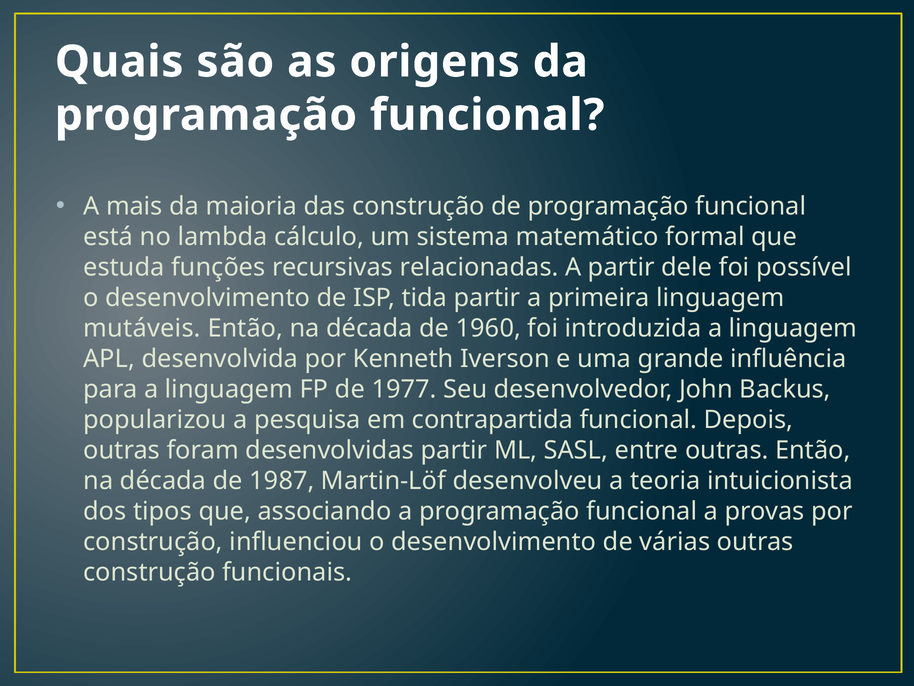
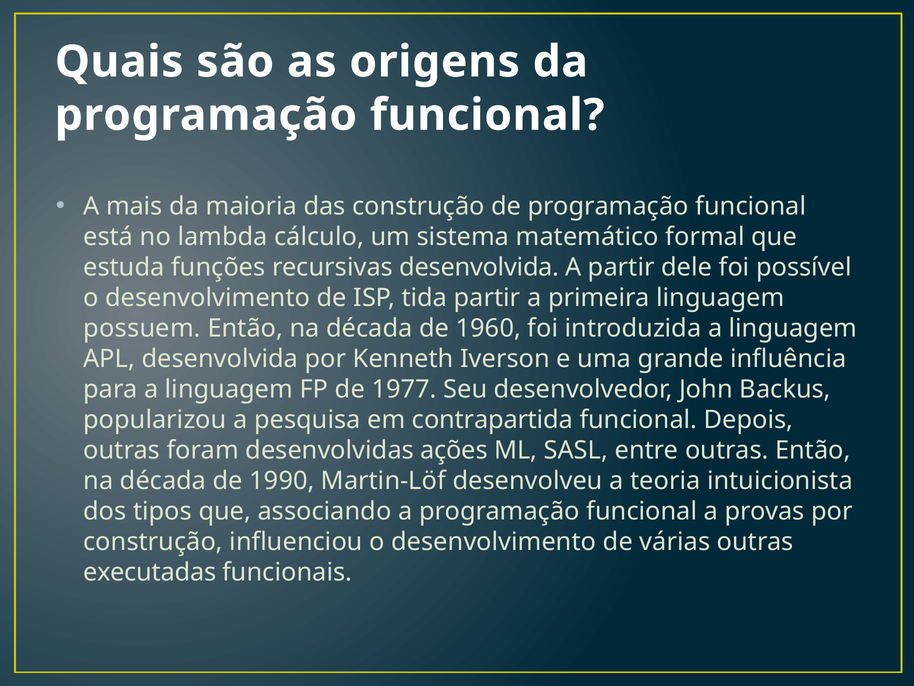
recursivas relacionadas: relacionadas -> desenvolvida (479, 267)
mutáveis: mutáveis -> possuem (142, 328)
desenvolvidas partir: partir -> ações (454, 450)
1987: 1987 -> 1990 (282, 480)
construção: construção -> executadas (150, 572)
